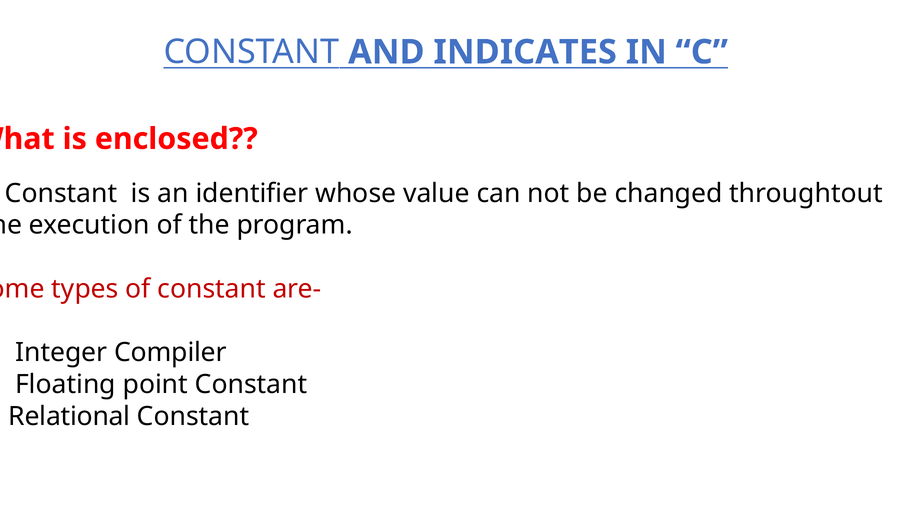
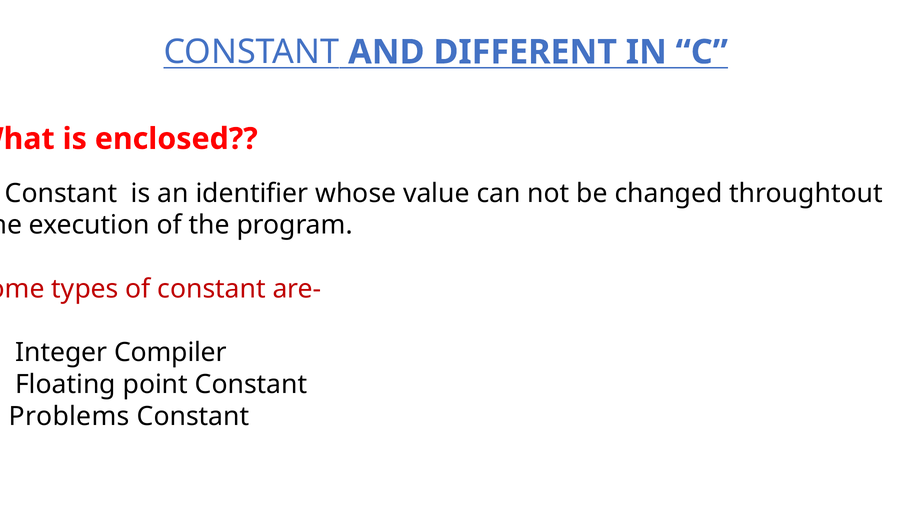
INDICATES: INDICATES -> DIFFERENT (525, 52)
Relational: Relational -> Problems (69, 417)
